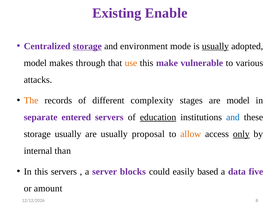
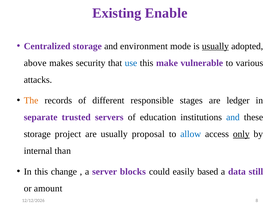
storage underline: present -> none (87, 46)
model: model -> above (35, 63)
through: through -> security (91, 63)
use colour: orange -> blue (131, 63)
complexity: complexity -> responsible (152, 100)
are model: model -> ledger (238, 100)
entered: entered -> trusted (76, 117)
education underline: present -> none (158, 117)
storage usually: usually -> project (68, 134)
allow colour: orange -> blue (191, 134)
this servers: servers -> change (64, 172)
five: five -> still (256, 172)
